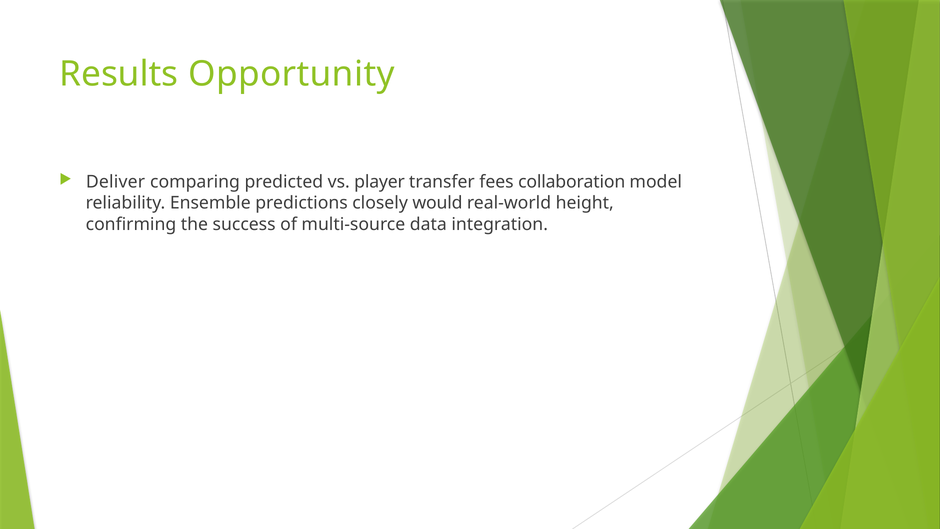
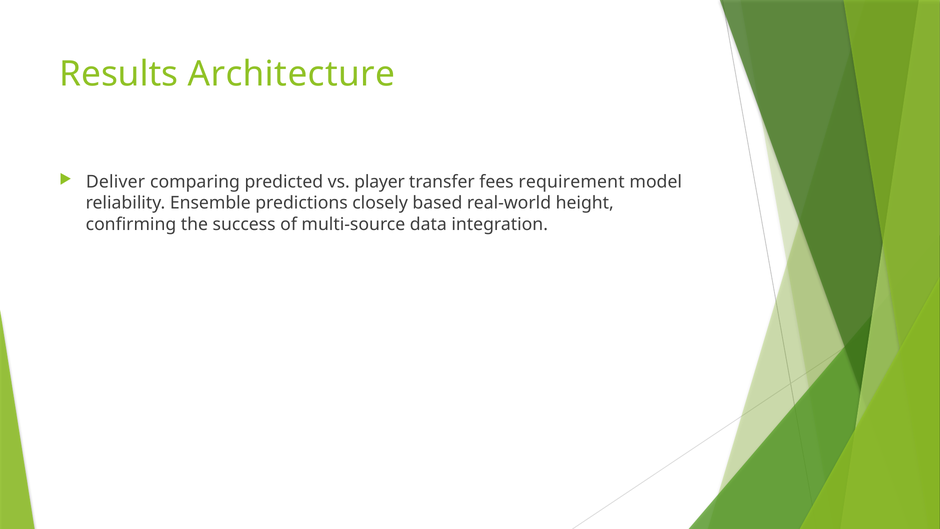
Opportunity: Opportunity -> Architecture (291, 74)
collaboration: collaboration -> requirement (572, 182)
would: would -> based (437, 203)
